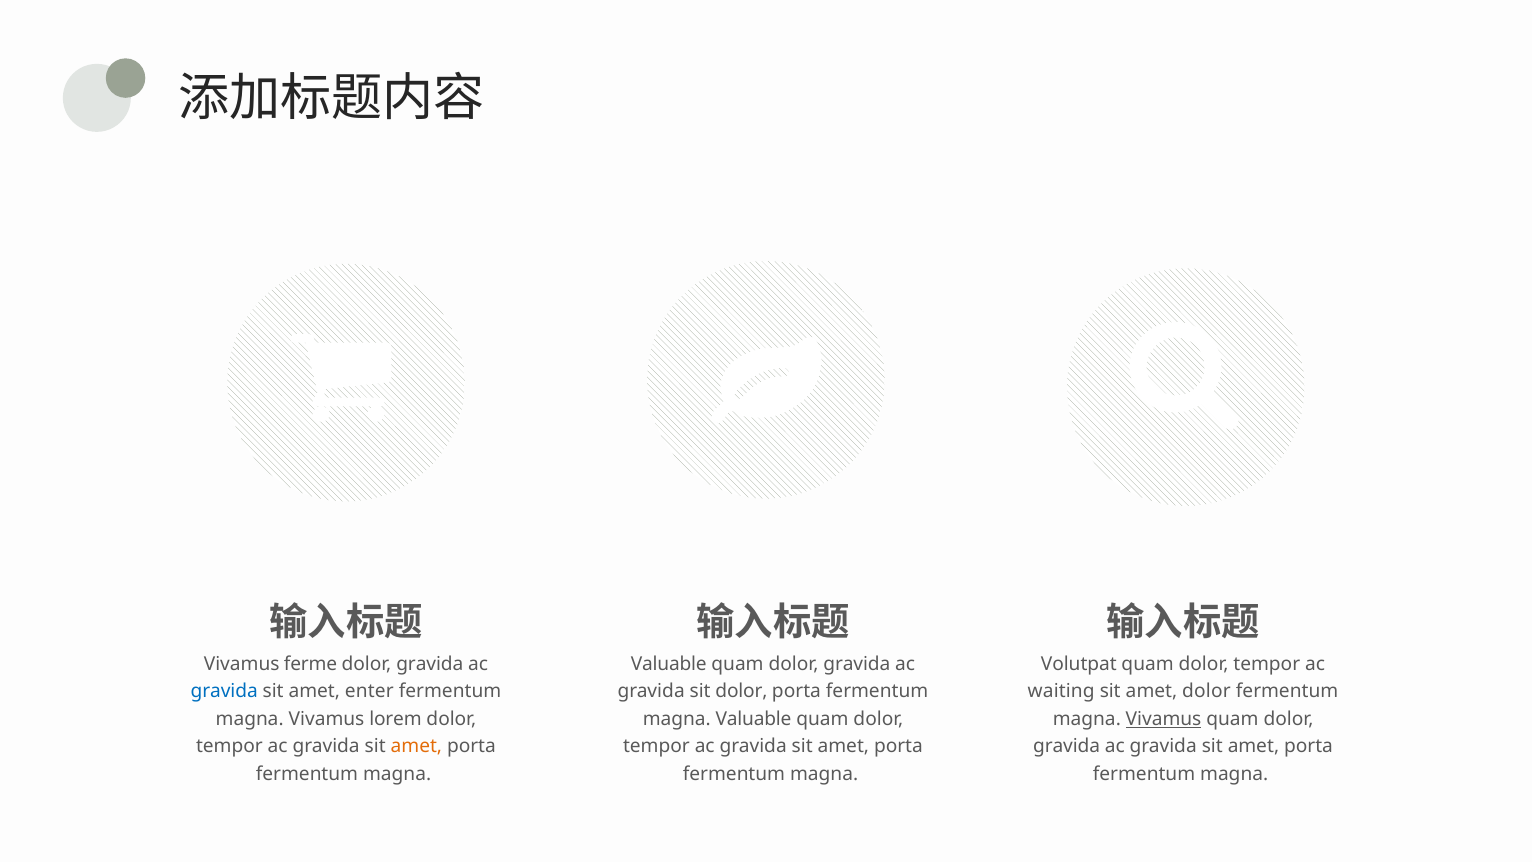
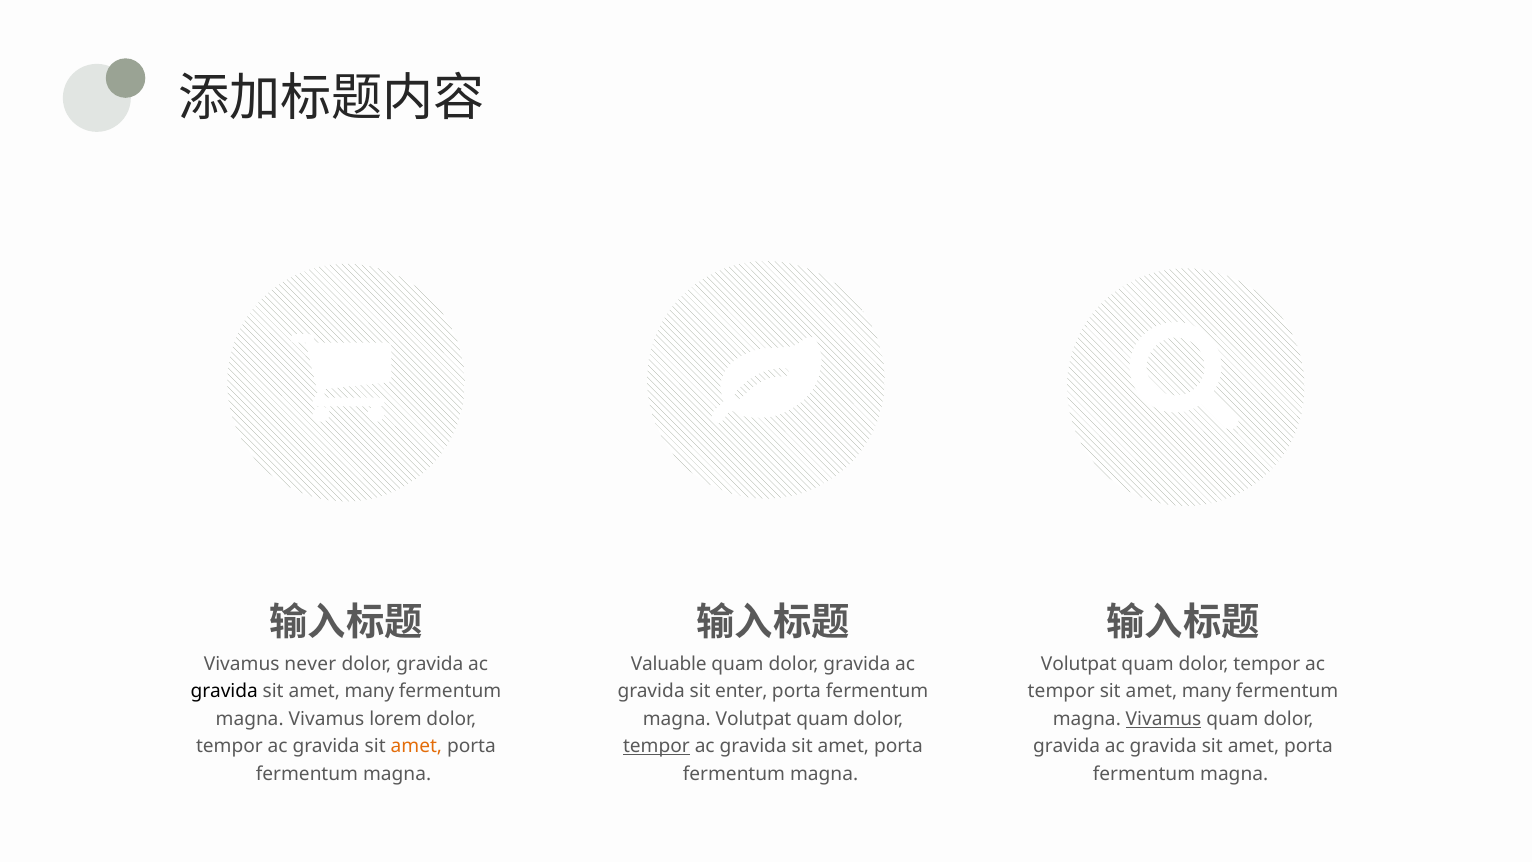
ferme: ferme -> never (310, 664)
gravida colour: blue -> black (224, 691)
enter: enter -> many (370, 691)
sit dolor: dolor -> enter (741, 691)
waiting: waiting -> tempor (1061, 691)
dolor: dolor -> many (1207, 691)
magna Valuable: Valuable -> Volutpat (754, 719)
tempor underline: none -> present (656, 746)
